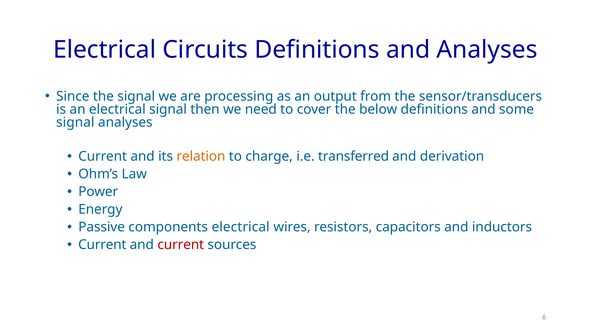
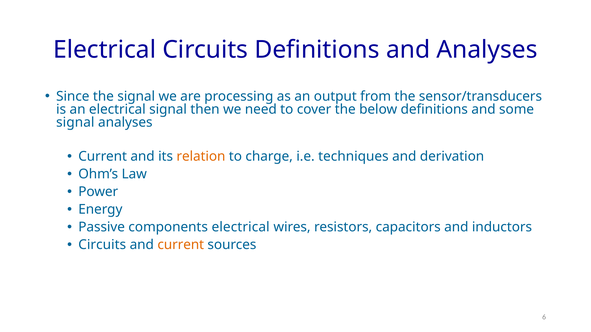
transferred: transferred -> techniques (353, 157)
Current: Current -> Circuits (102, 245)
current colour: red -> orange (181, 245)
